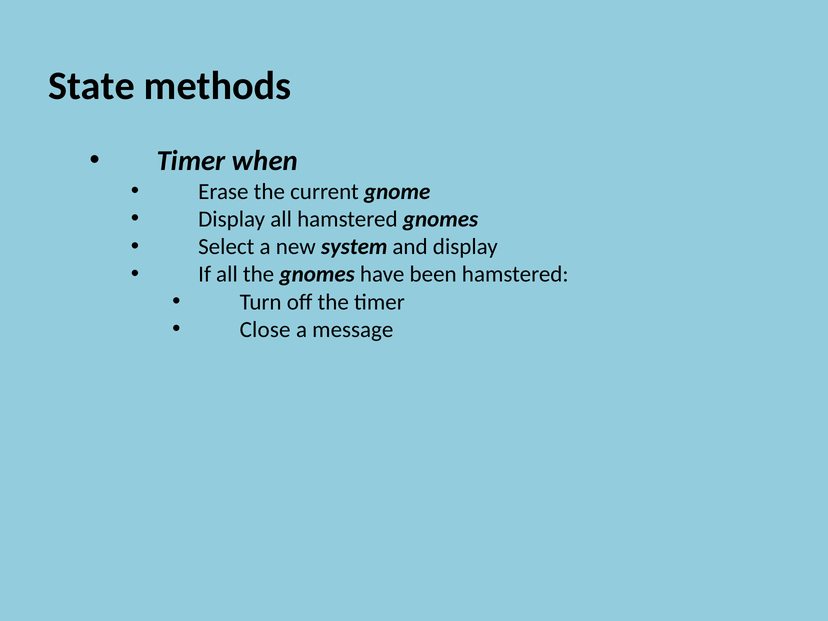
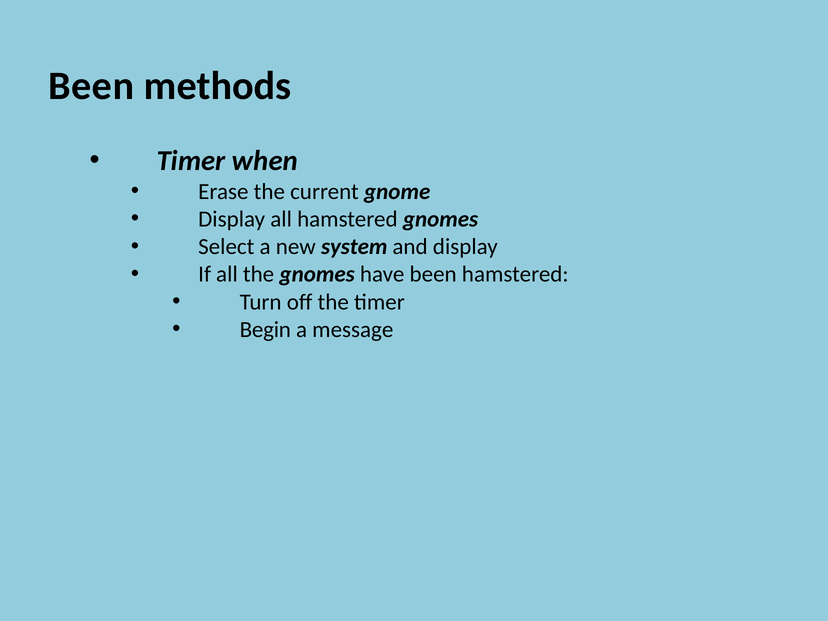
State: State -> Been (91, 86)
Close: Close -> Begin (265, 330)
